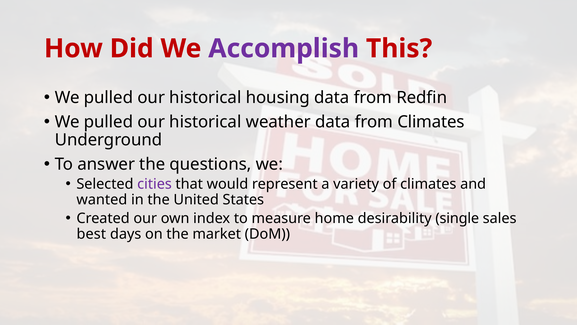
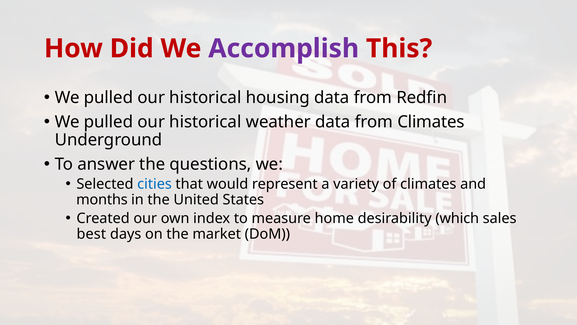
cities colour: purple -> blue (155, 184)
wanted: wanted -> months (102, 199)
single: single -> which (457, 218)
